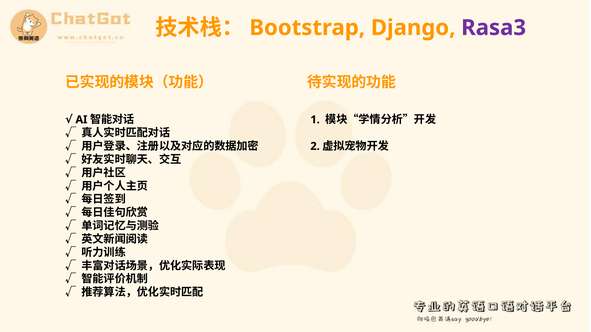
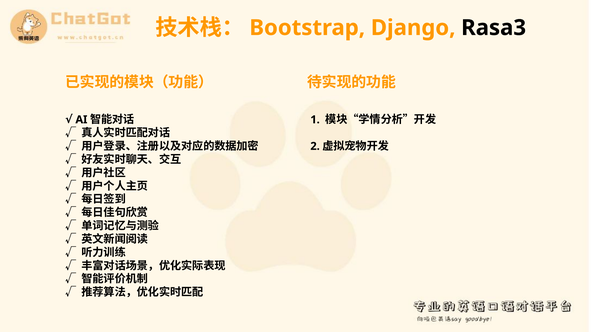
Rasa3 colour: purple -> black (494, 28)
